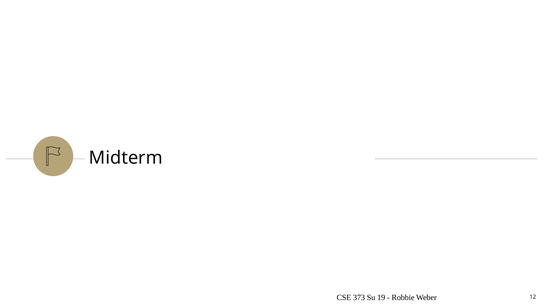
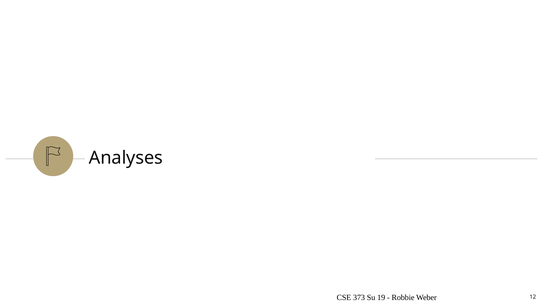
Midterm: Midterm -> Analyses (126, 158)
